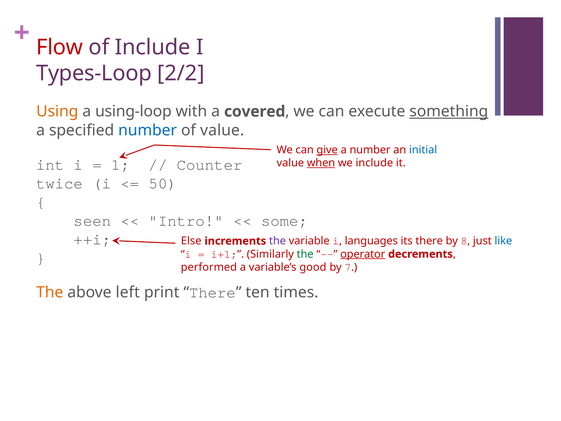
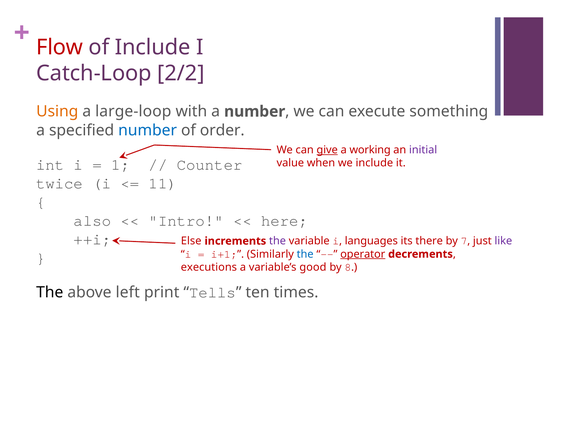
Types-Loop: Types-Loop -> Catch-Loop (94, 73)
using-loop: using-loop -> large-loop (133, 111)
a covered: covered -> number (255, 111)
something underline: present -> none (449, 111)
of value: value -> order (222, 130)
a number: number -> working (370, 150)
initial colour: blue -> purple (423, 150)
when underline: present -> none (321, 163)
50: 50 -> 11 (163, 183)
seen: seen -> also (92, 221)
some: some -> here (285, 221)
8: 8 -> 7 (464, 241)
like colour: blue -> purple (503, 241)
the colour: green -> blue (305, 254)
performed: performed -> executions (209, 267)
7: 7 -> 8 (348, 267)
The colour: orange -> black (50, 292)
There: There -> Tells (212, 292)
